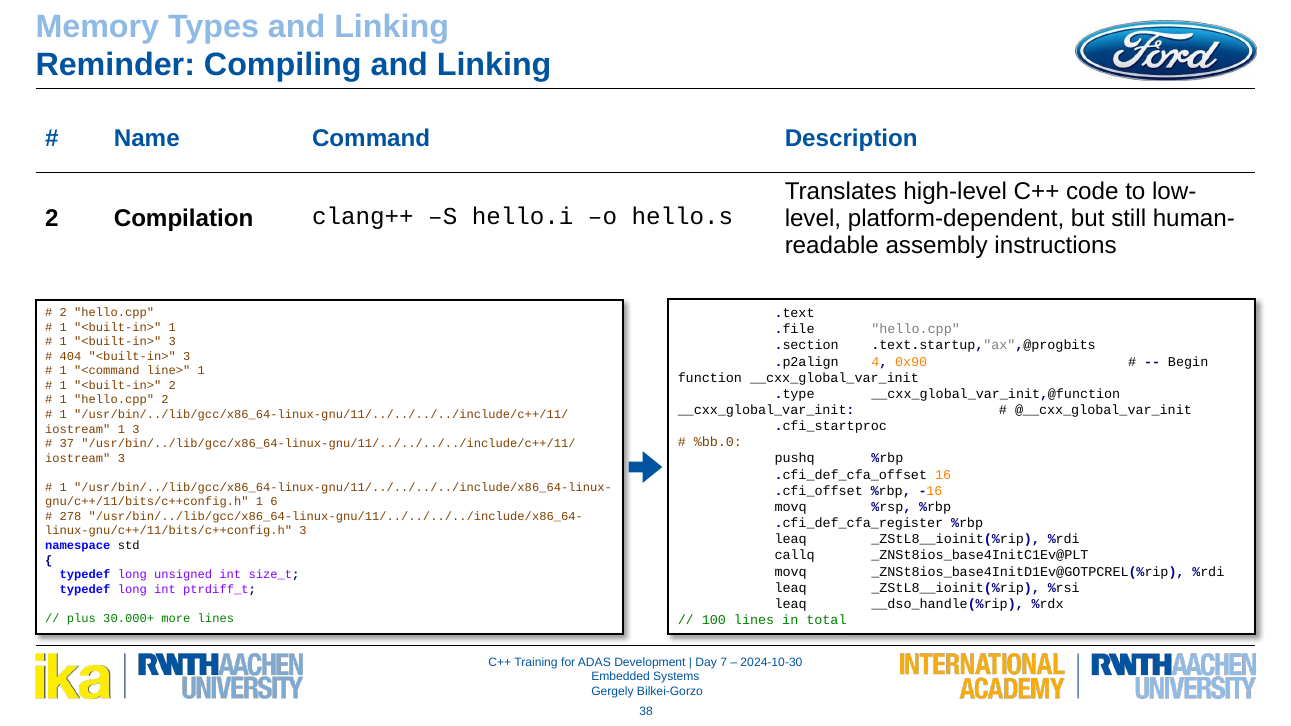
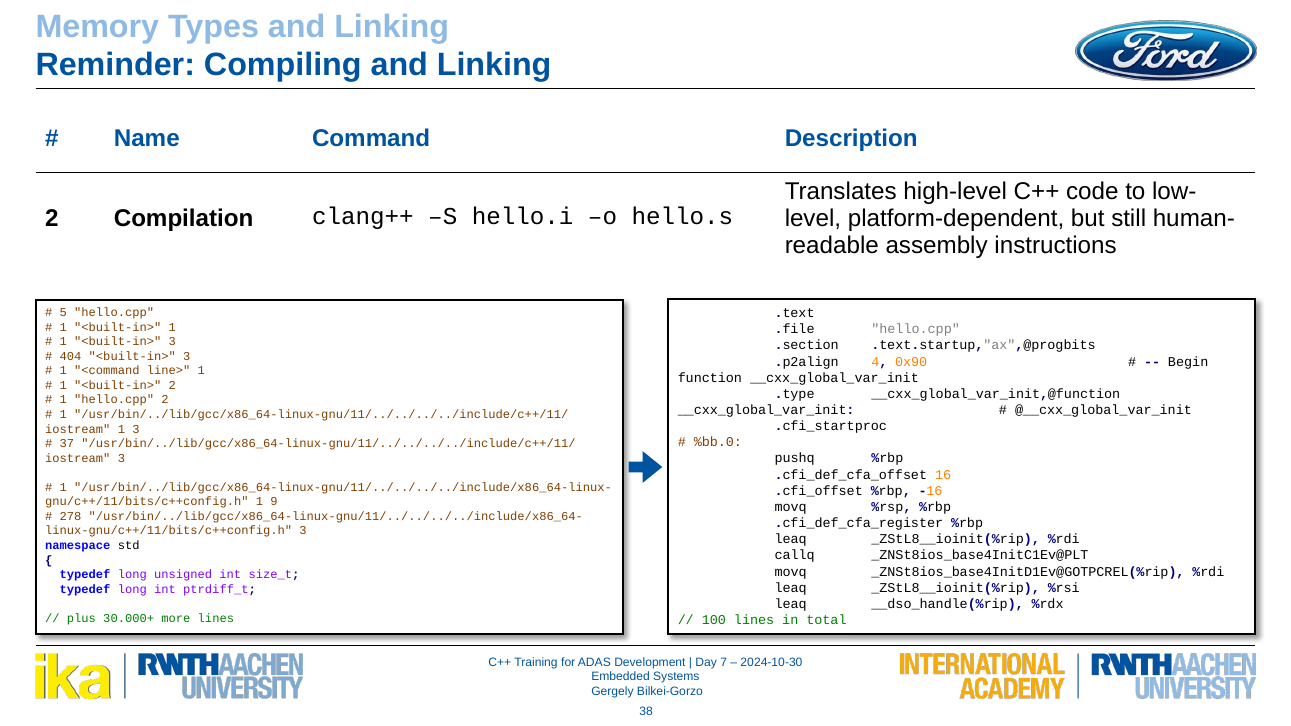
2: 2 -> 5 (63, 313)
6: 6 -> 9 (274, 502)
